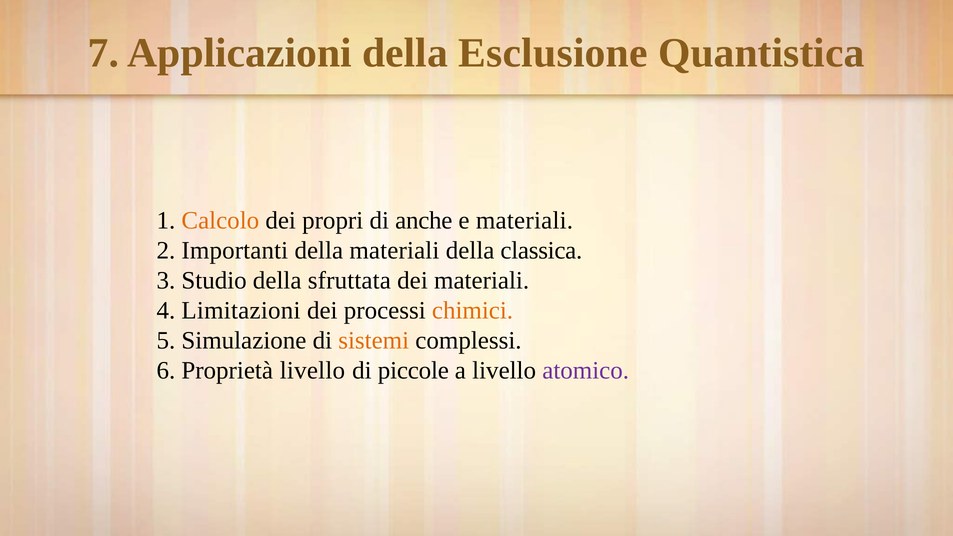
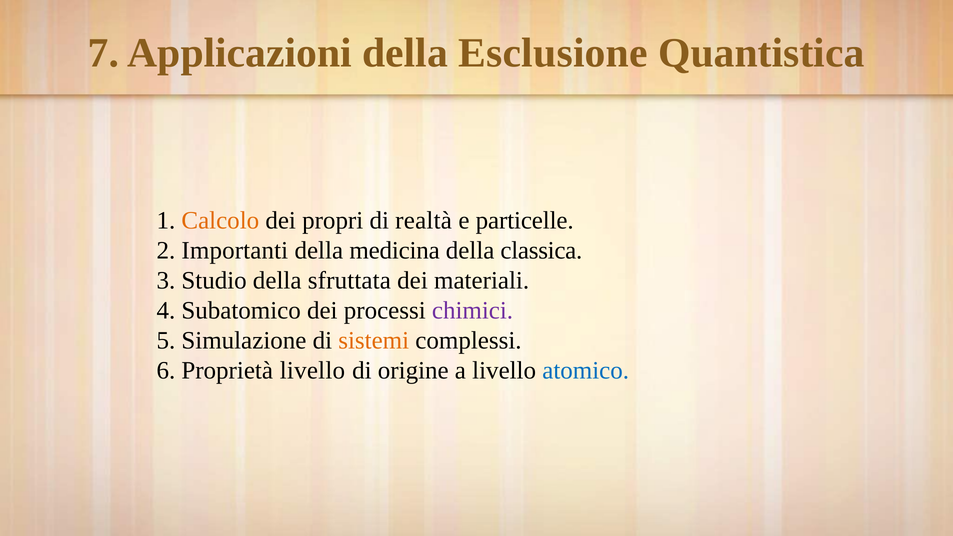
anche: anche -> realtà (424, 220)
e materiali: materiali -> particelle (525, 220)
della materiali: materiali -> medicina (395, 250)
Limitazioni: Limitazioni -> Subatomico (241, 310)
chimici colour: orange -> purple (473, 310)
piccole: piccole -> origine (413, 371)
atomico colour: purple -> blue (586, 371)
